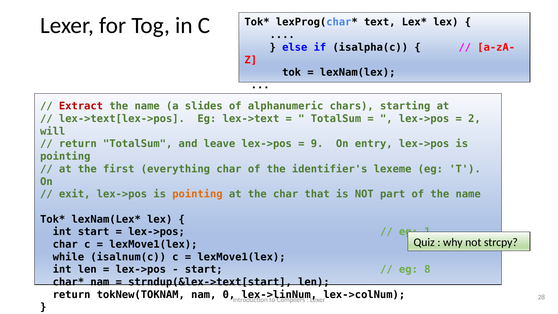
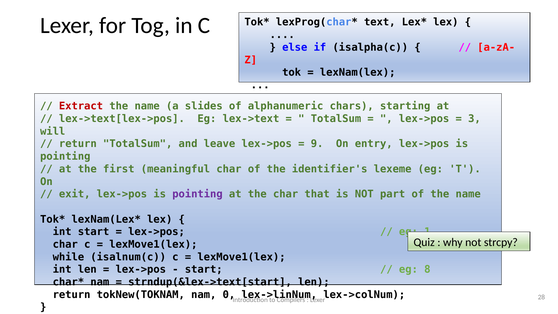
2: 2 -> 3 (474, 119)
everything: everything -> meaningful (175, 169)
pointing colour: orange -> purple (197, 194)
